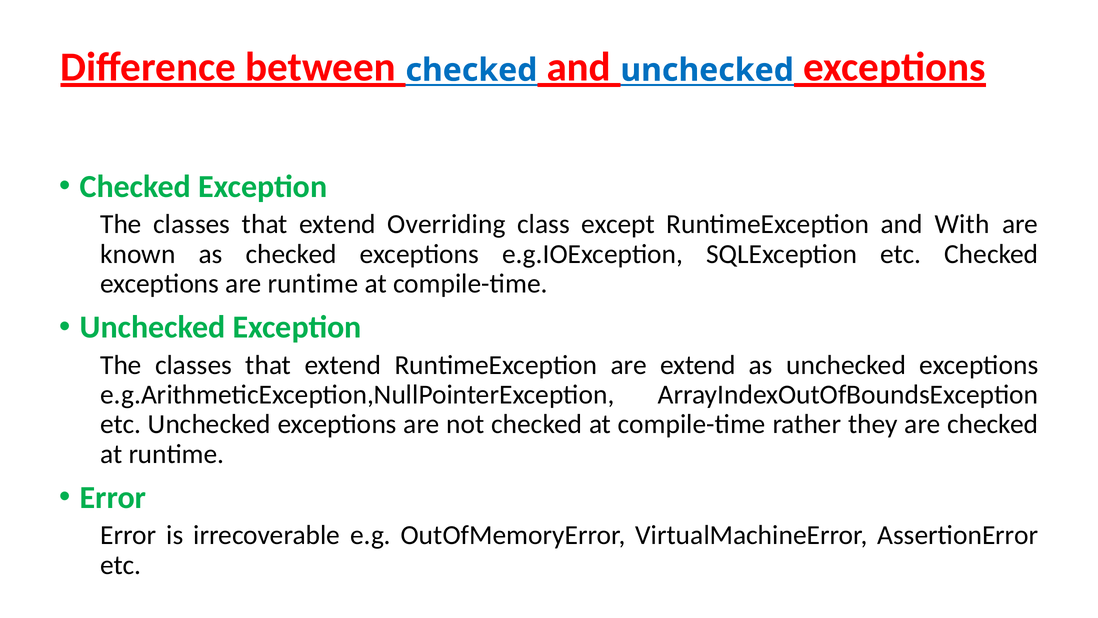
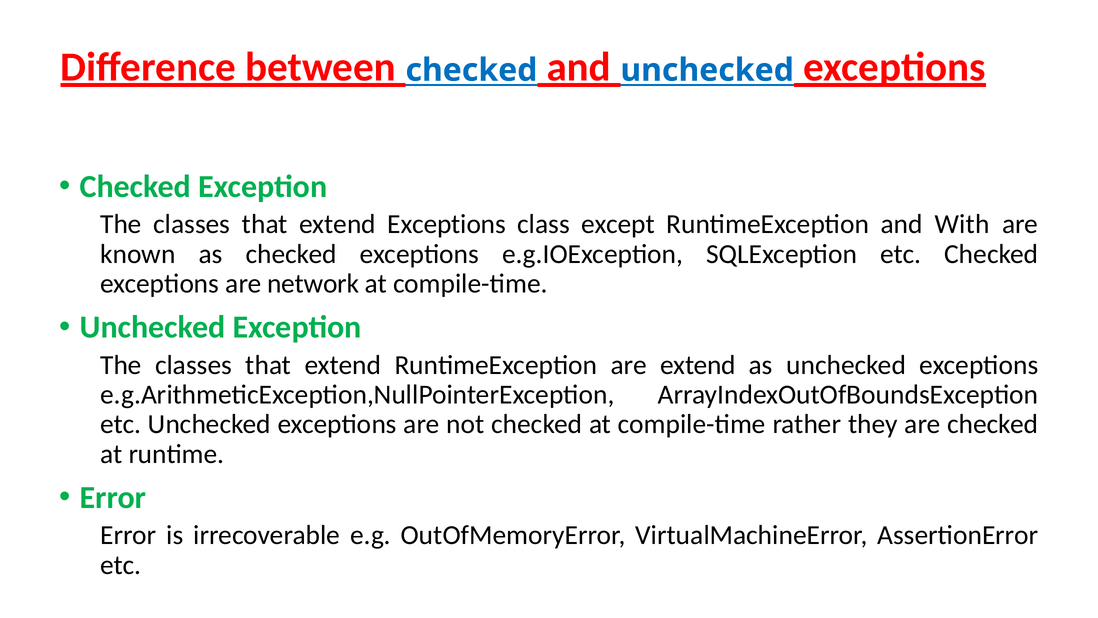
extend Overriding: Overriding -> Exceptions (447, 224)
are runtime: runtime -> network (313, 284)
